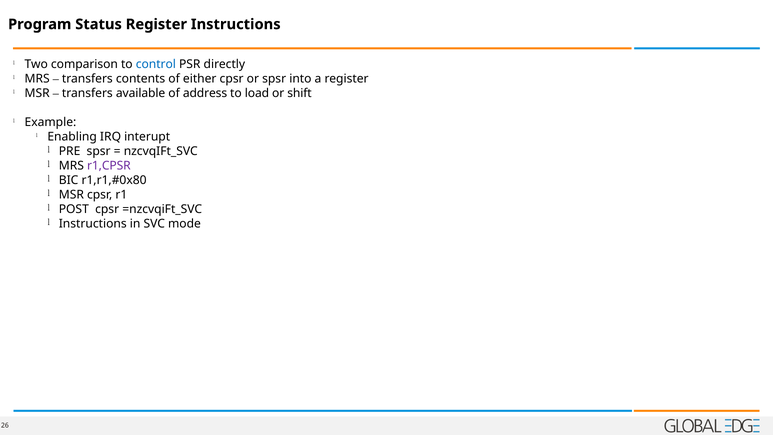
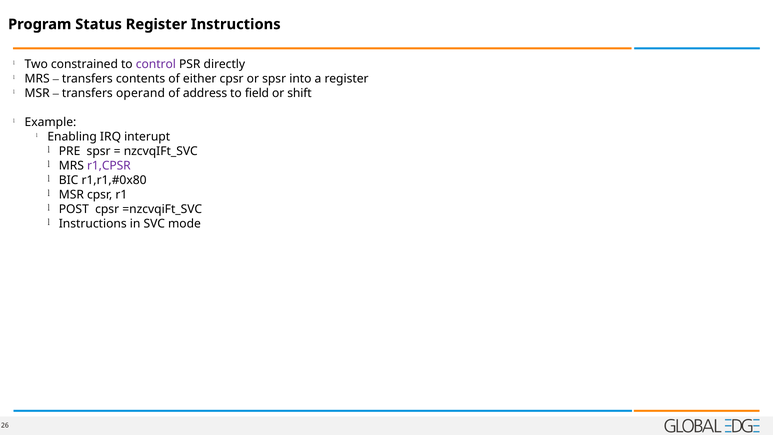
comparison: comparison -> constrained (84, 64)
control colour: blue -> purple (156, 64)
available: available -> operand (141, 93)
load: load -> field (257, 93)
